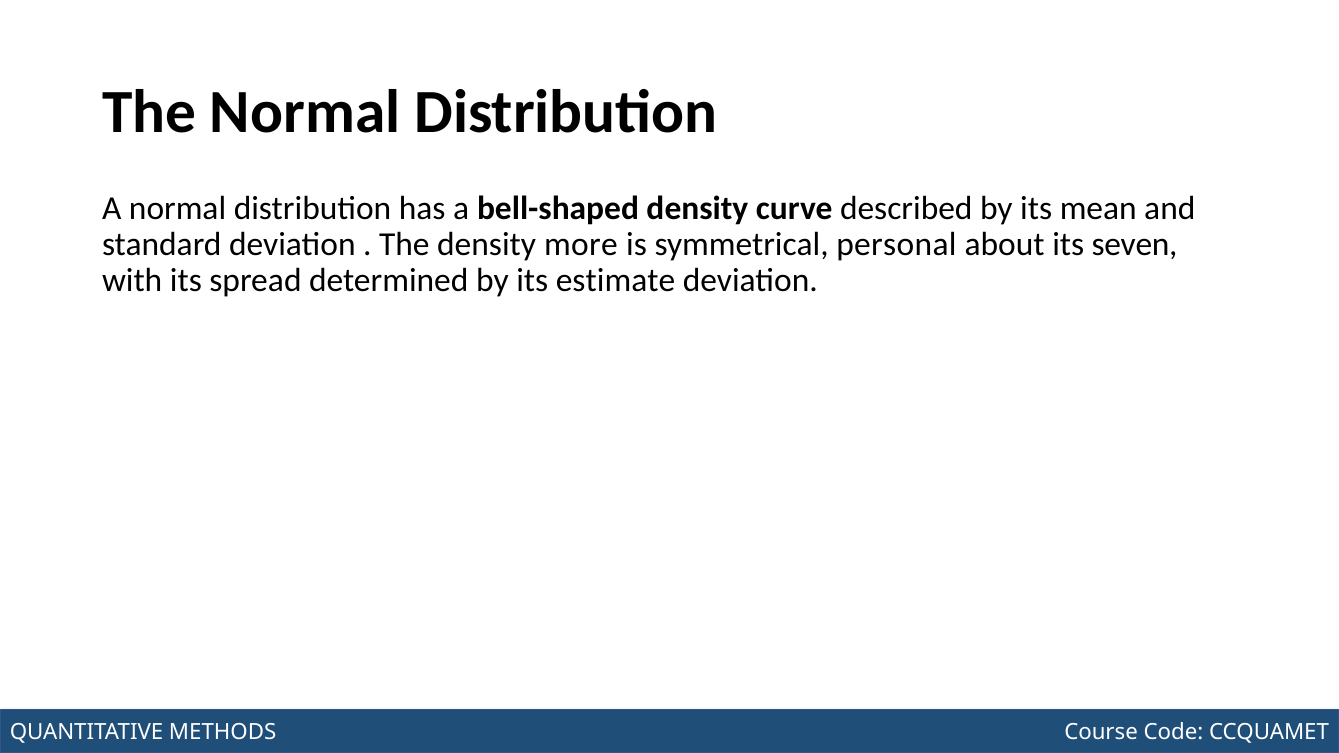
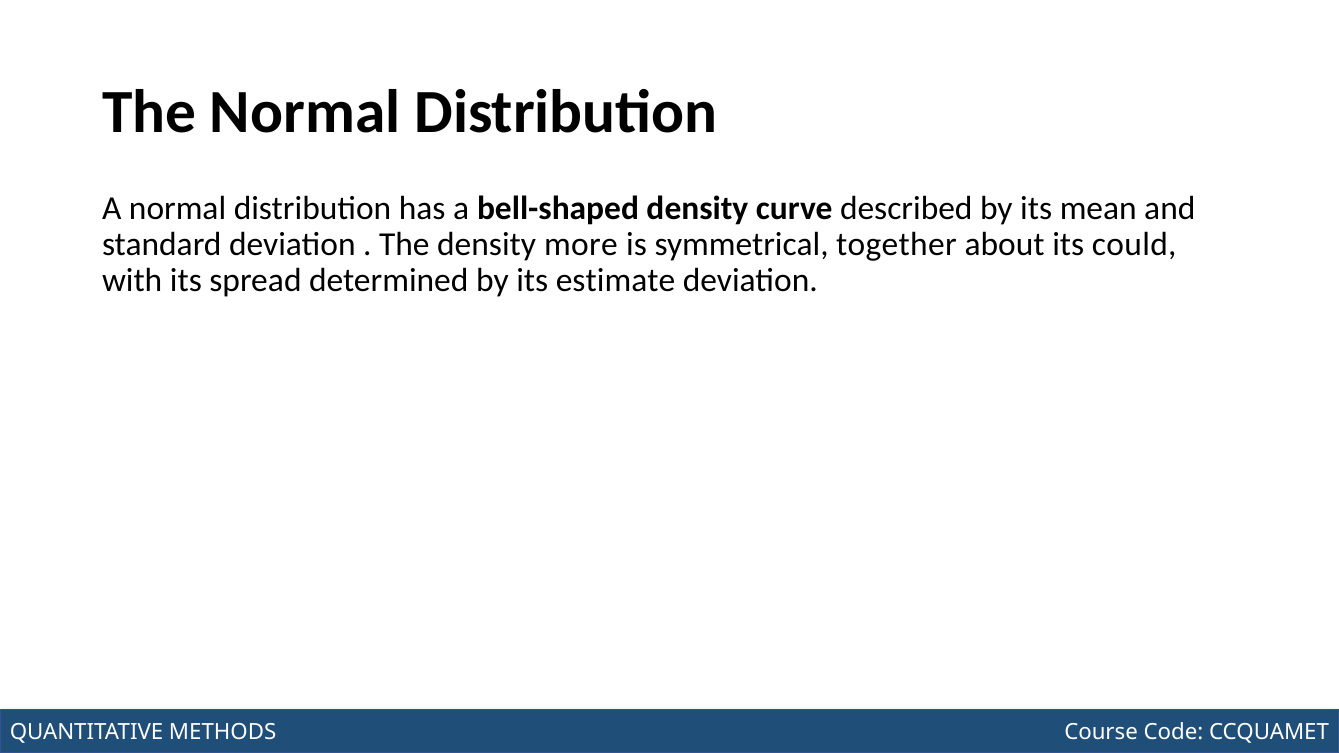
personal: personal -> together (896, 245)
seven: seven -> could (1134, 245)
